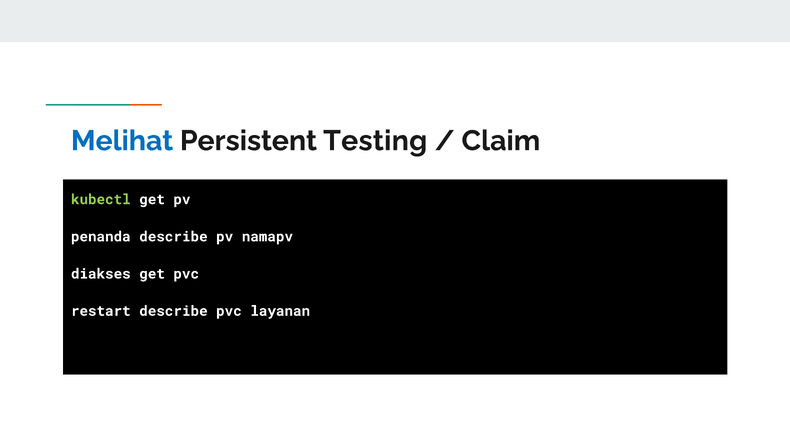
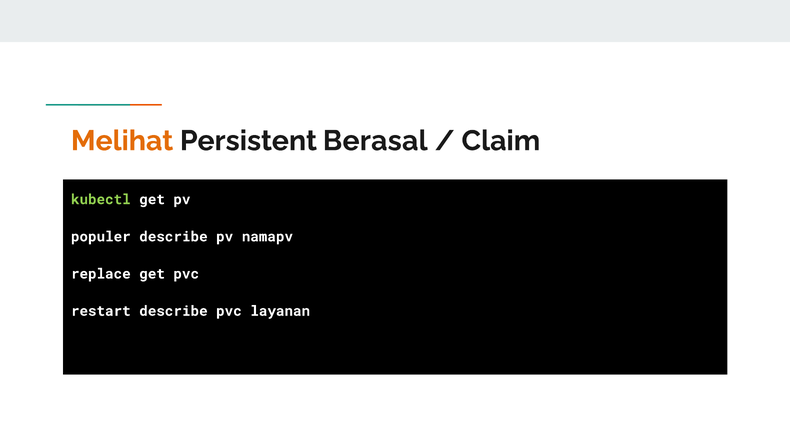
Melihat colour: blue -> orange (122, 141)
Testing: Testing -> Berasal (375, 141)
penanda: penanda -> populer (101, 237)
diakses: diakses -> replace (101, 274)
